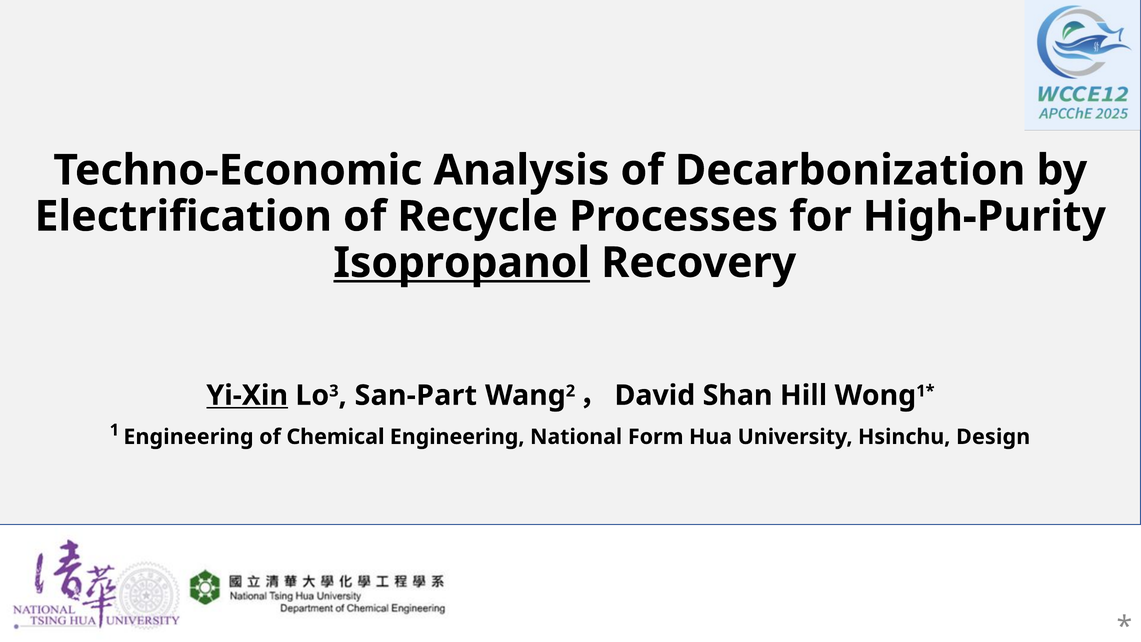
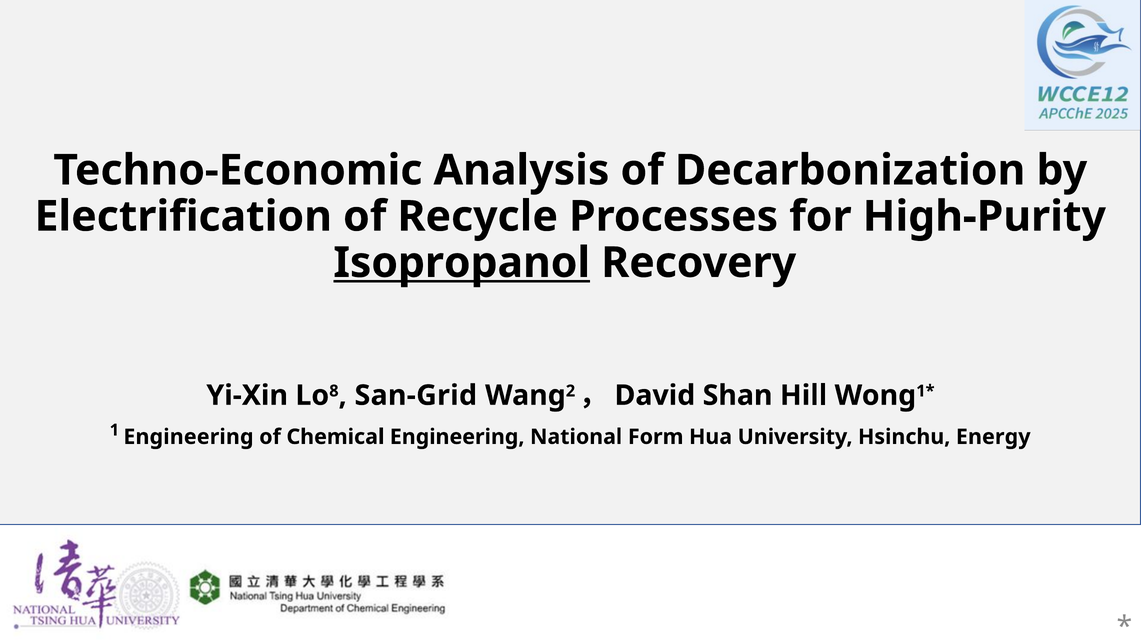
Yi-Xin underline: present -> none (247, 395)
3: 3 -> 8 (334, 391)
San-Part: San-Part -> San-Grid (416, 395)
Design: Design -> Energy (993, 437)
